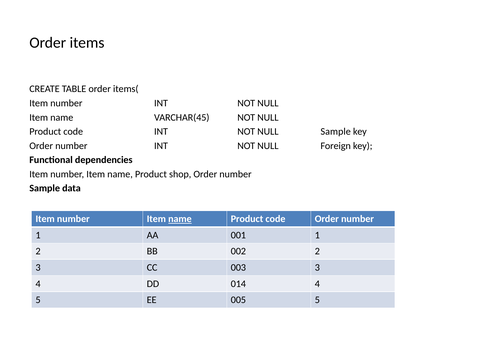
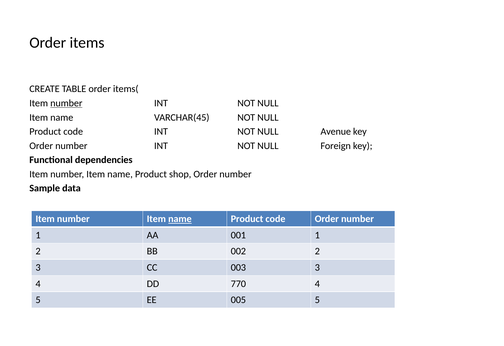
number underline: none -> present (66, 103)
NULL Sample: Sample -> Avenue (336, 132)
014: 014 -> 770 (238, 284)
